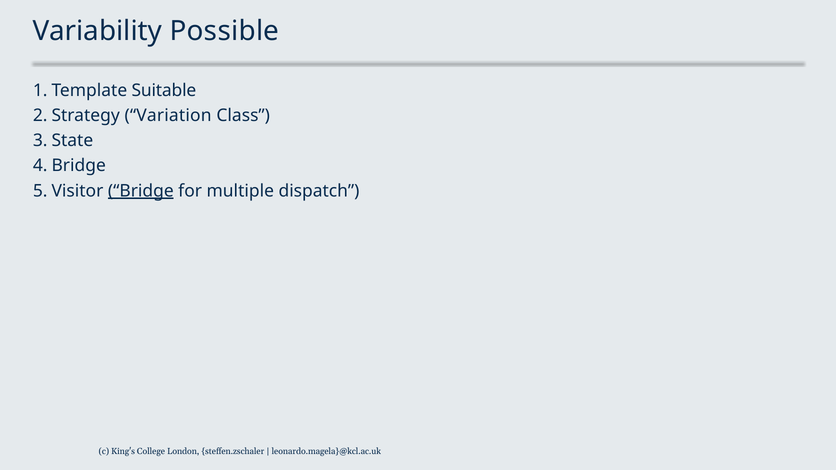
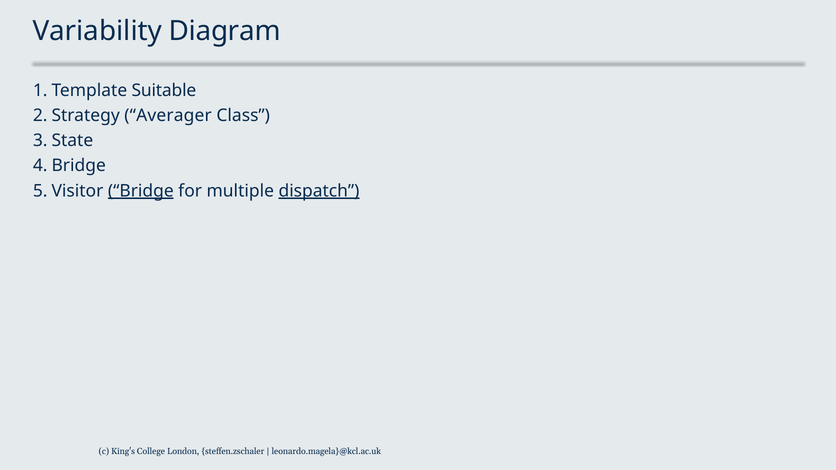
Possible: Possible -> Diagram (225, 31)
Variation: Variation -> Averager (168, 116)
dispatch underline: none -> present (319, 191)
